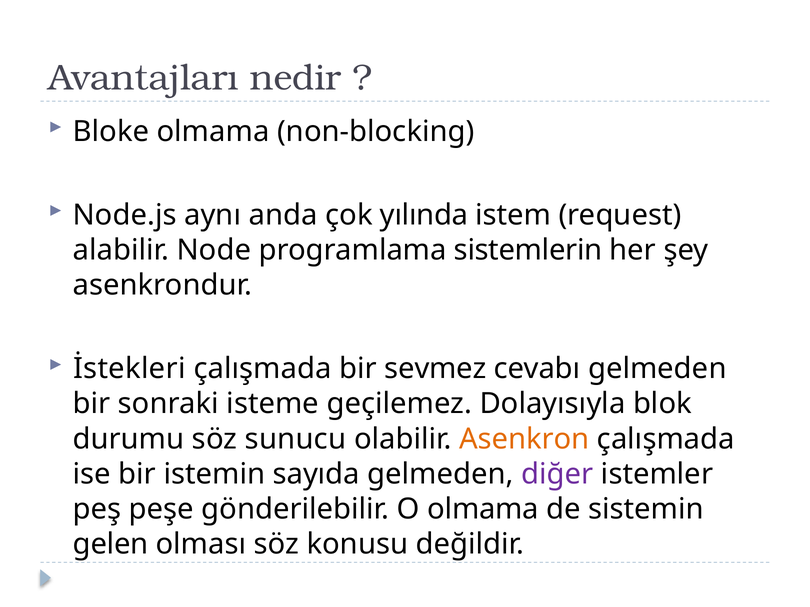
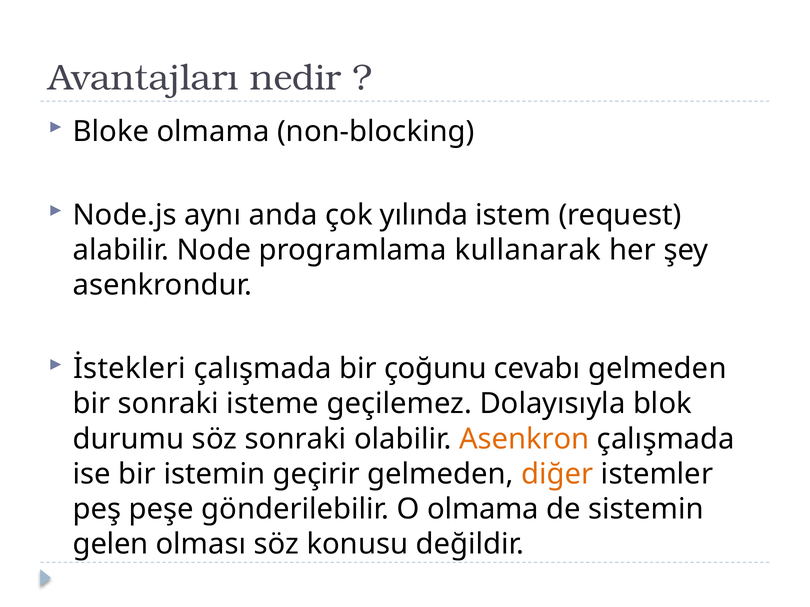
sistemlerin: sistemlerin -> kullanarak (528, 250)
sevmez: sevmez -> çoğunu (435, 369)
söz sunucu: sunucu -> sonraki (296, 439)
sayıda: sayıda -> geçirir (316, 474)
diğer colour: purple -> orange (557, 474)
